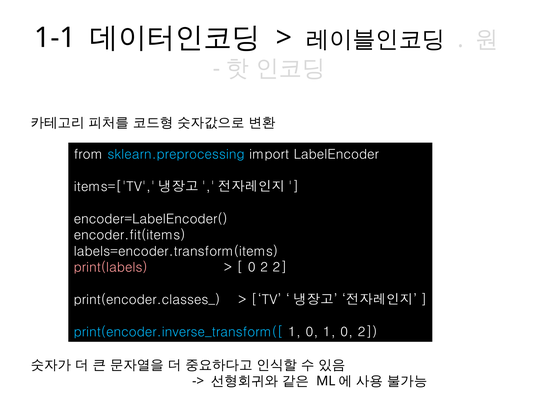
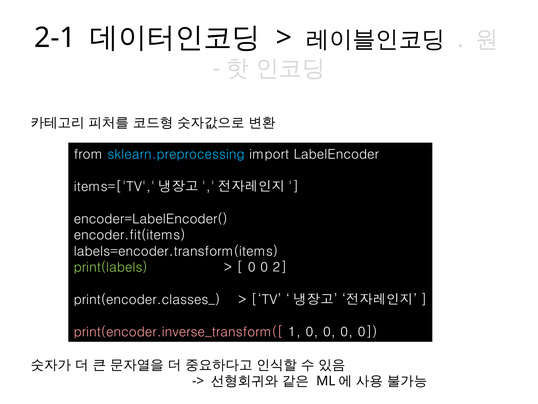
1-1: 1-1 -> 2-1 (55, 38)
print(labels colour: pink -> light green (111, 267)
2: 2 -> 0 (264, 267)
print(encoder.inverse_transform([ colour: light blue -> pink (179, 332)
1 0 1: 1 -> 0 (329, 332)
2: 2 -> 0 (367, 332)
